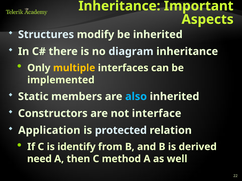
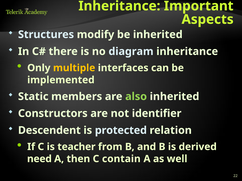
also colour: light blue -> light green (136, 97)
interface: interface -> identifier (157, 114)
Application: Application -> Descendent (49, 131)
identify: identify -> teacher (76, 147)
method: method -> contain (121, 159)
